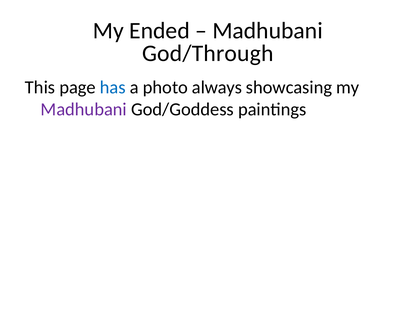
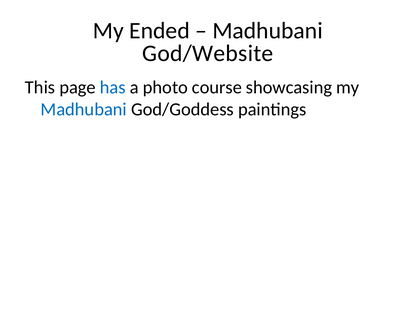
God/Through: God/Through -> God/Website (208, 53)
always: always -> course (217, 87)
Madhubani colour: purple -> blue (84, 109)
